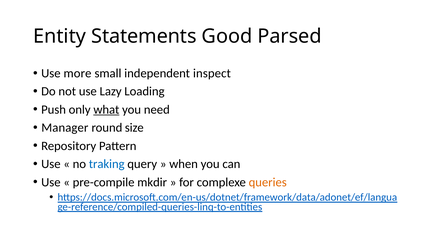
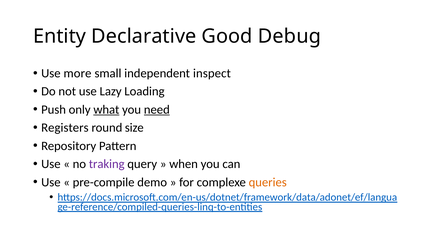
Statements: Statements -> Declarative (144, 36)
Parsed: Parsed -> Debug (290, 36)
need underline: none -> present (157, 110)
Manager: Manager -> Registers (65, 128)
traking colour: blue -> purple (107, 164)
mkdir: mkdir -> demo (152, 182)
